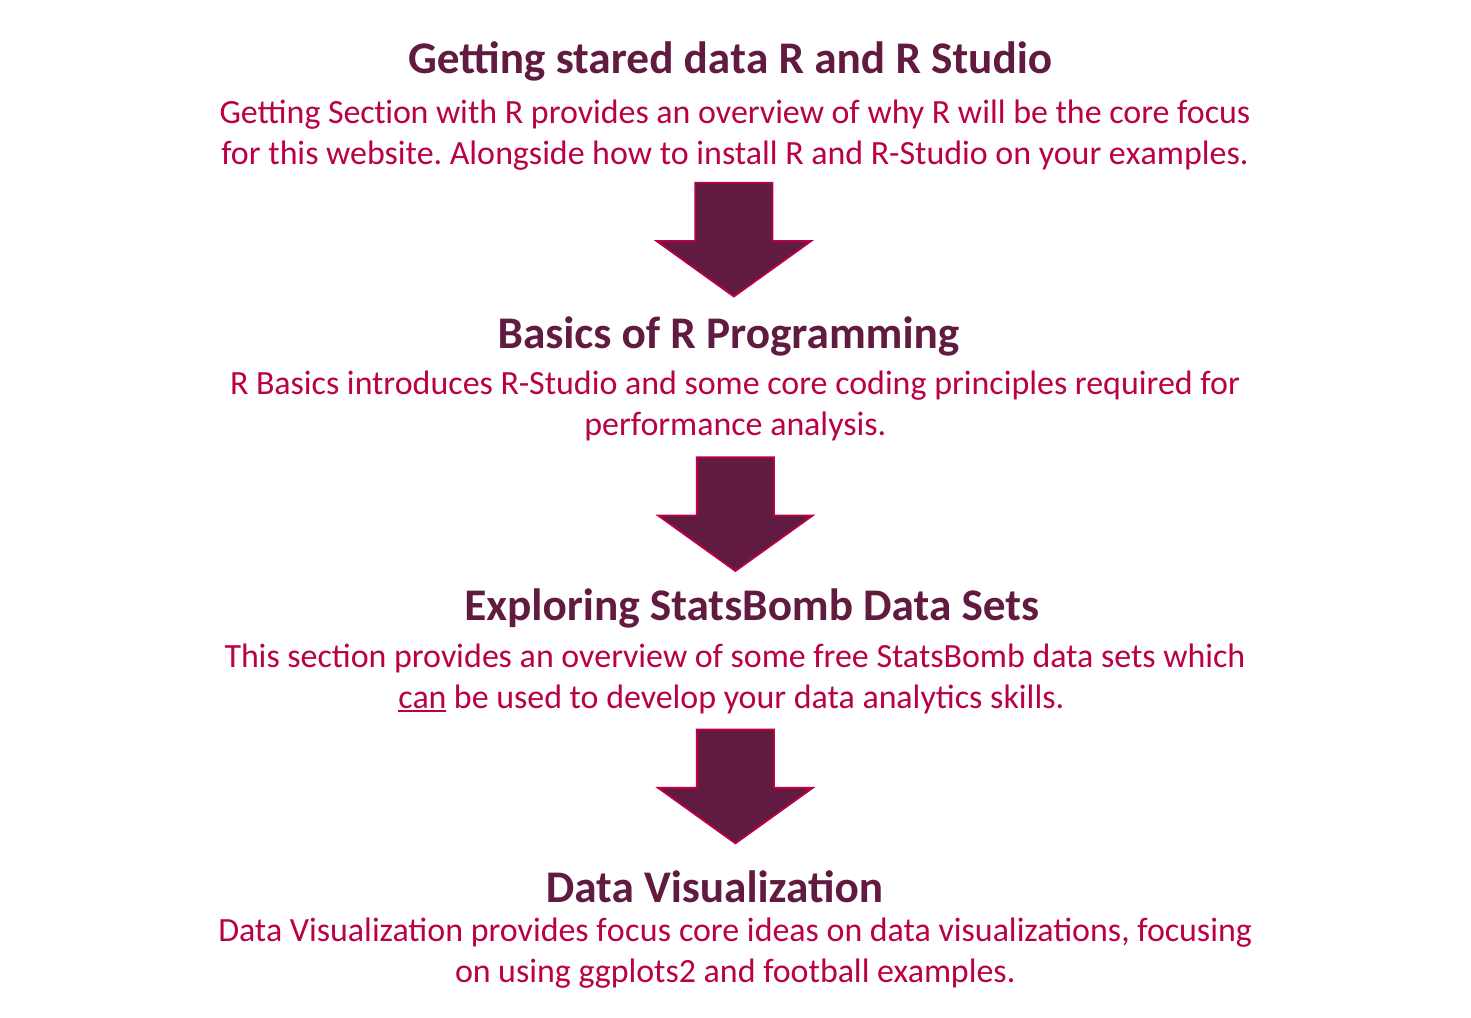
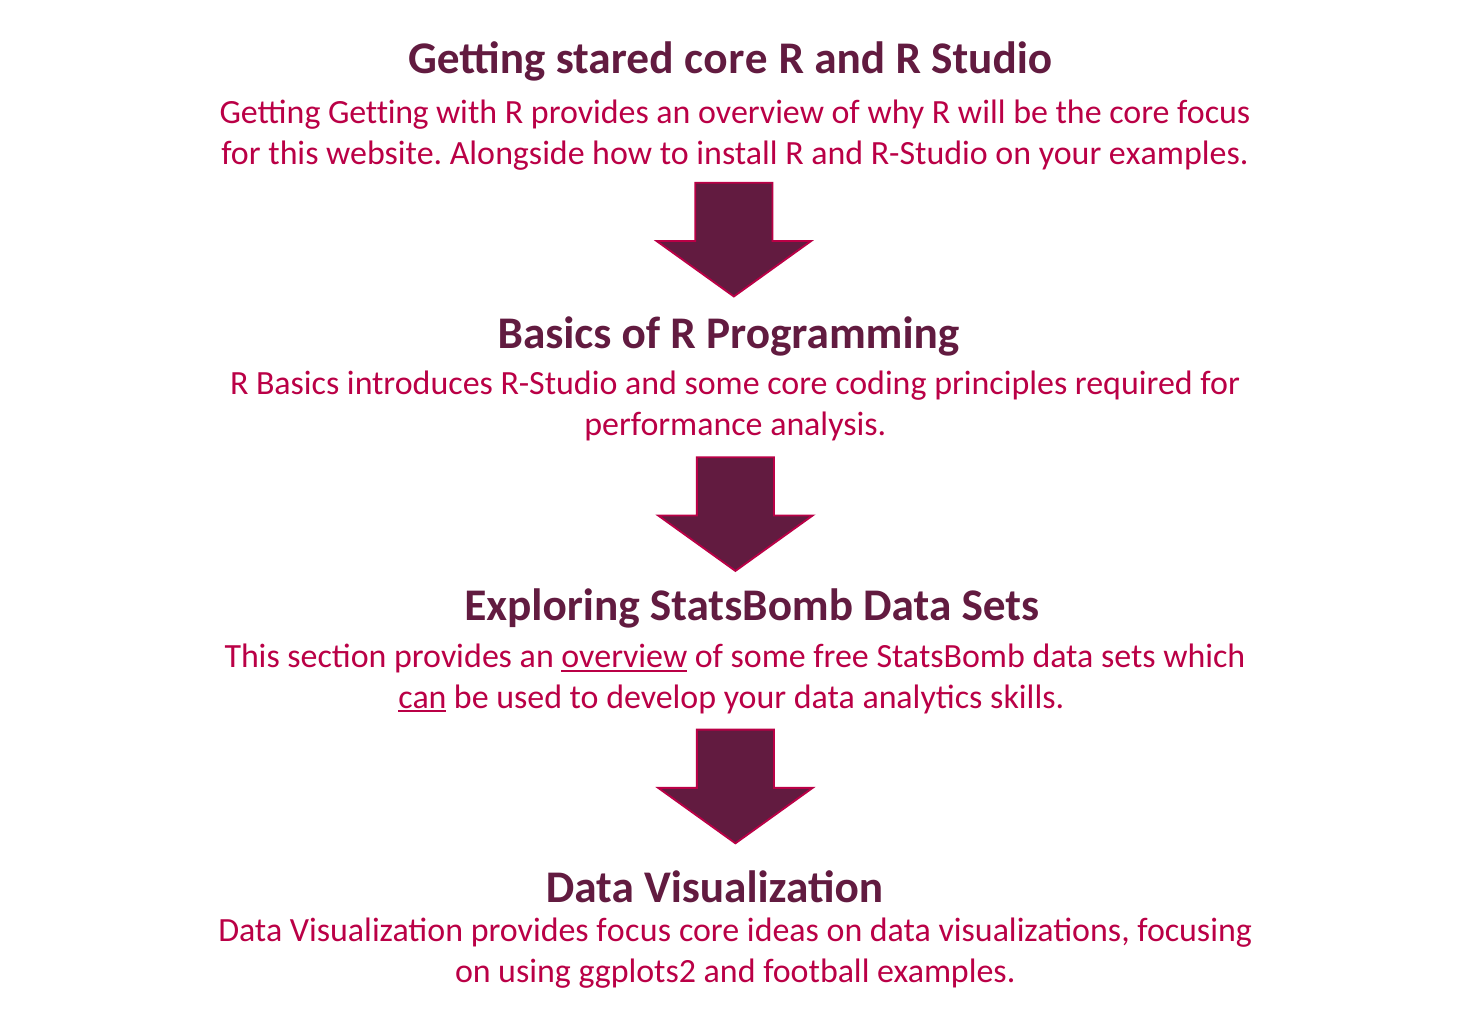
stared data: data -> core (726, 58)
Getting Section: Section -> Getting (378, 113)
overview underline: none -> present (624, 656)
